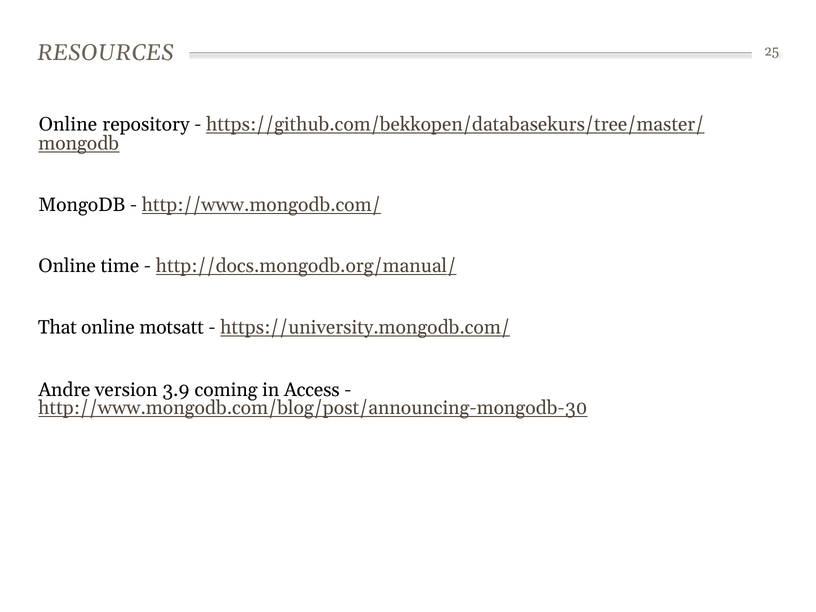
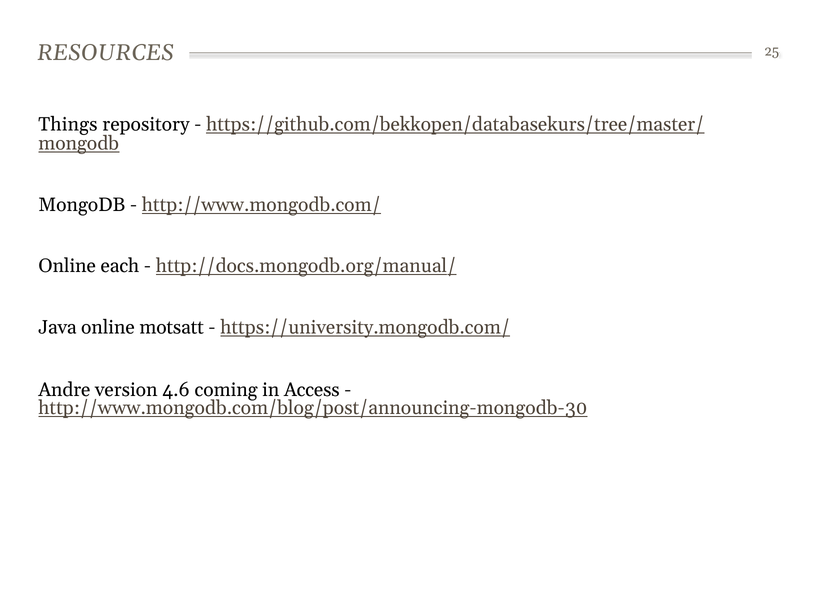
Online: Online -> Things (68, 124)
time: time -> each (120, 266)
That: That -> Java (57, 327)
3.9: 3.9 -> 4.6 (176, 390)
